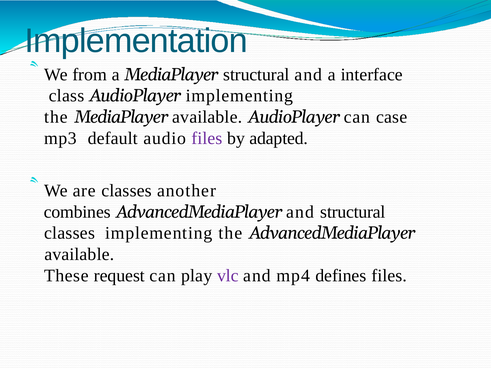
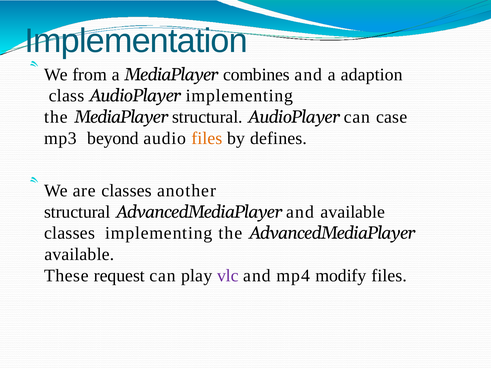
MediaPlayer structural: structural -> combines (256, 75)
interface: interface -> adaption (372, 75)
MediaPlayer available: available -> structural (207, 117)
default: default -> beyond (113, 138)
files colour: purple -> orange (207, 138)
adapted: adapted -> defines (279, 138)
combines: combines -> structural (77, 212)
and structural: structural -> available (353, 212)
defines: defines -> modify (341, 276)
